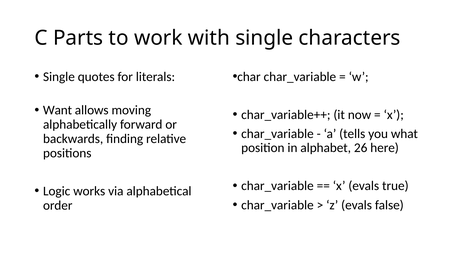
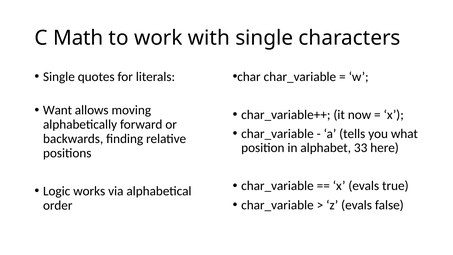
Parts: Parts -> Math (78, 38)
26: 26 -> 33 (361, 148)
